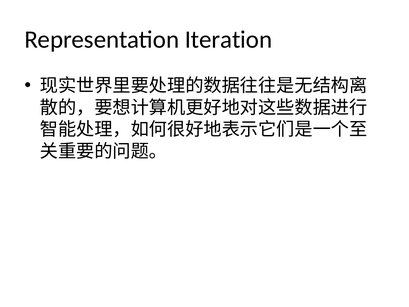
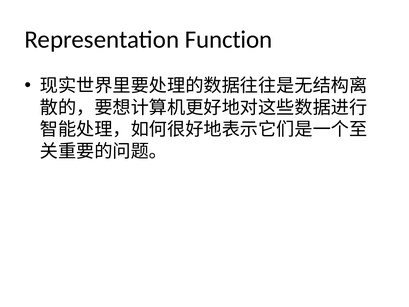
Iteration: Iteration -> Function (229, 40)
